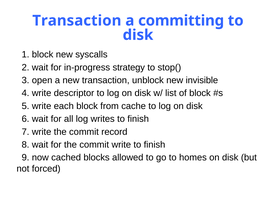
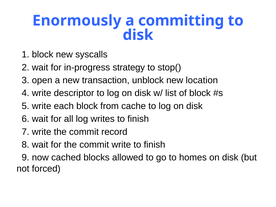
Transaction: Transaction -> Enormously (77, 21)
invisible: invisible -> location (202, 80)
